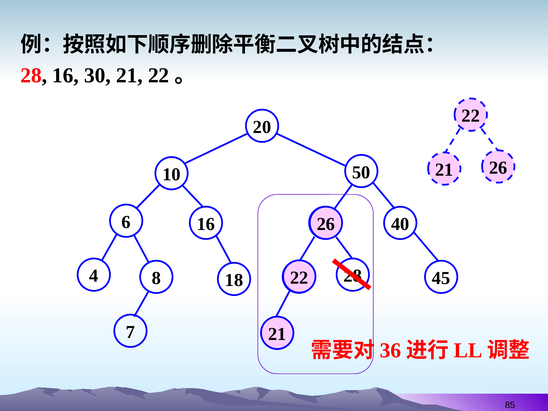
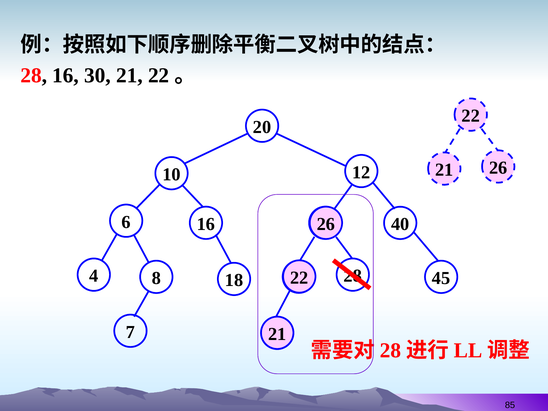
50: 50 -> 12 (361, 172)
36: 36 -> 28 (390, 350)
